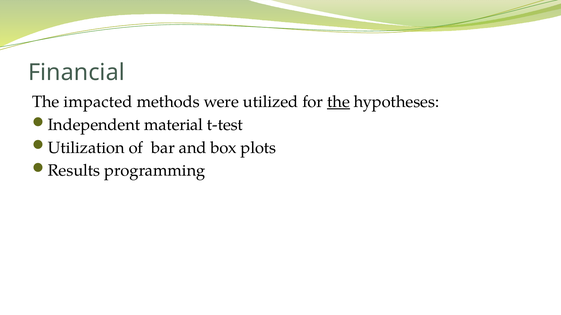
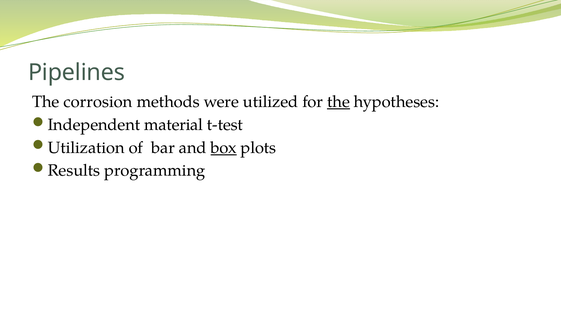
Financial: Financial -> Pipelines (77, 73)
impacted: impacted -> corrosion (98, 102)
box underline: none -> present (224, 148)
